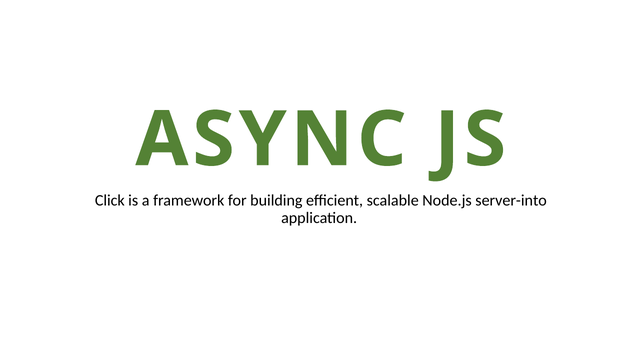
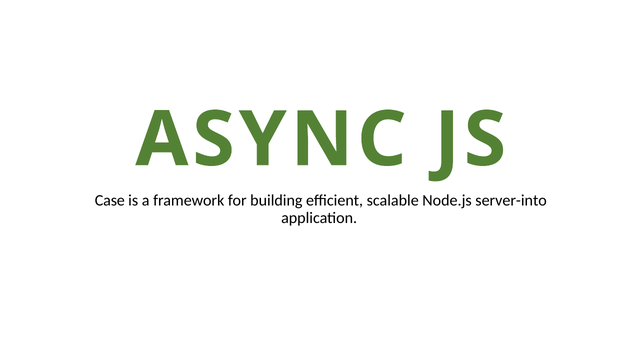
Click: Click -> Case (110, 201)
